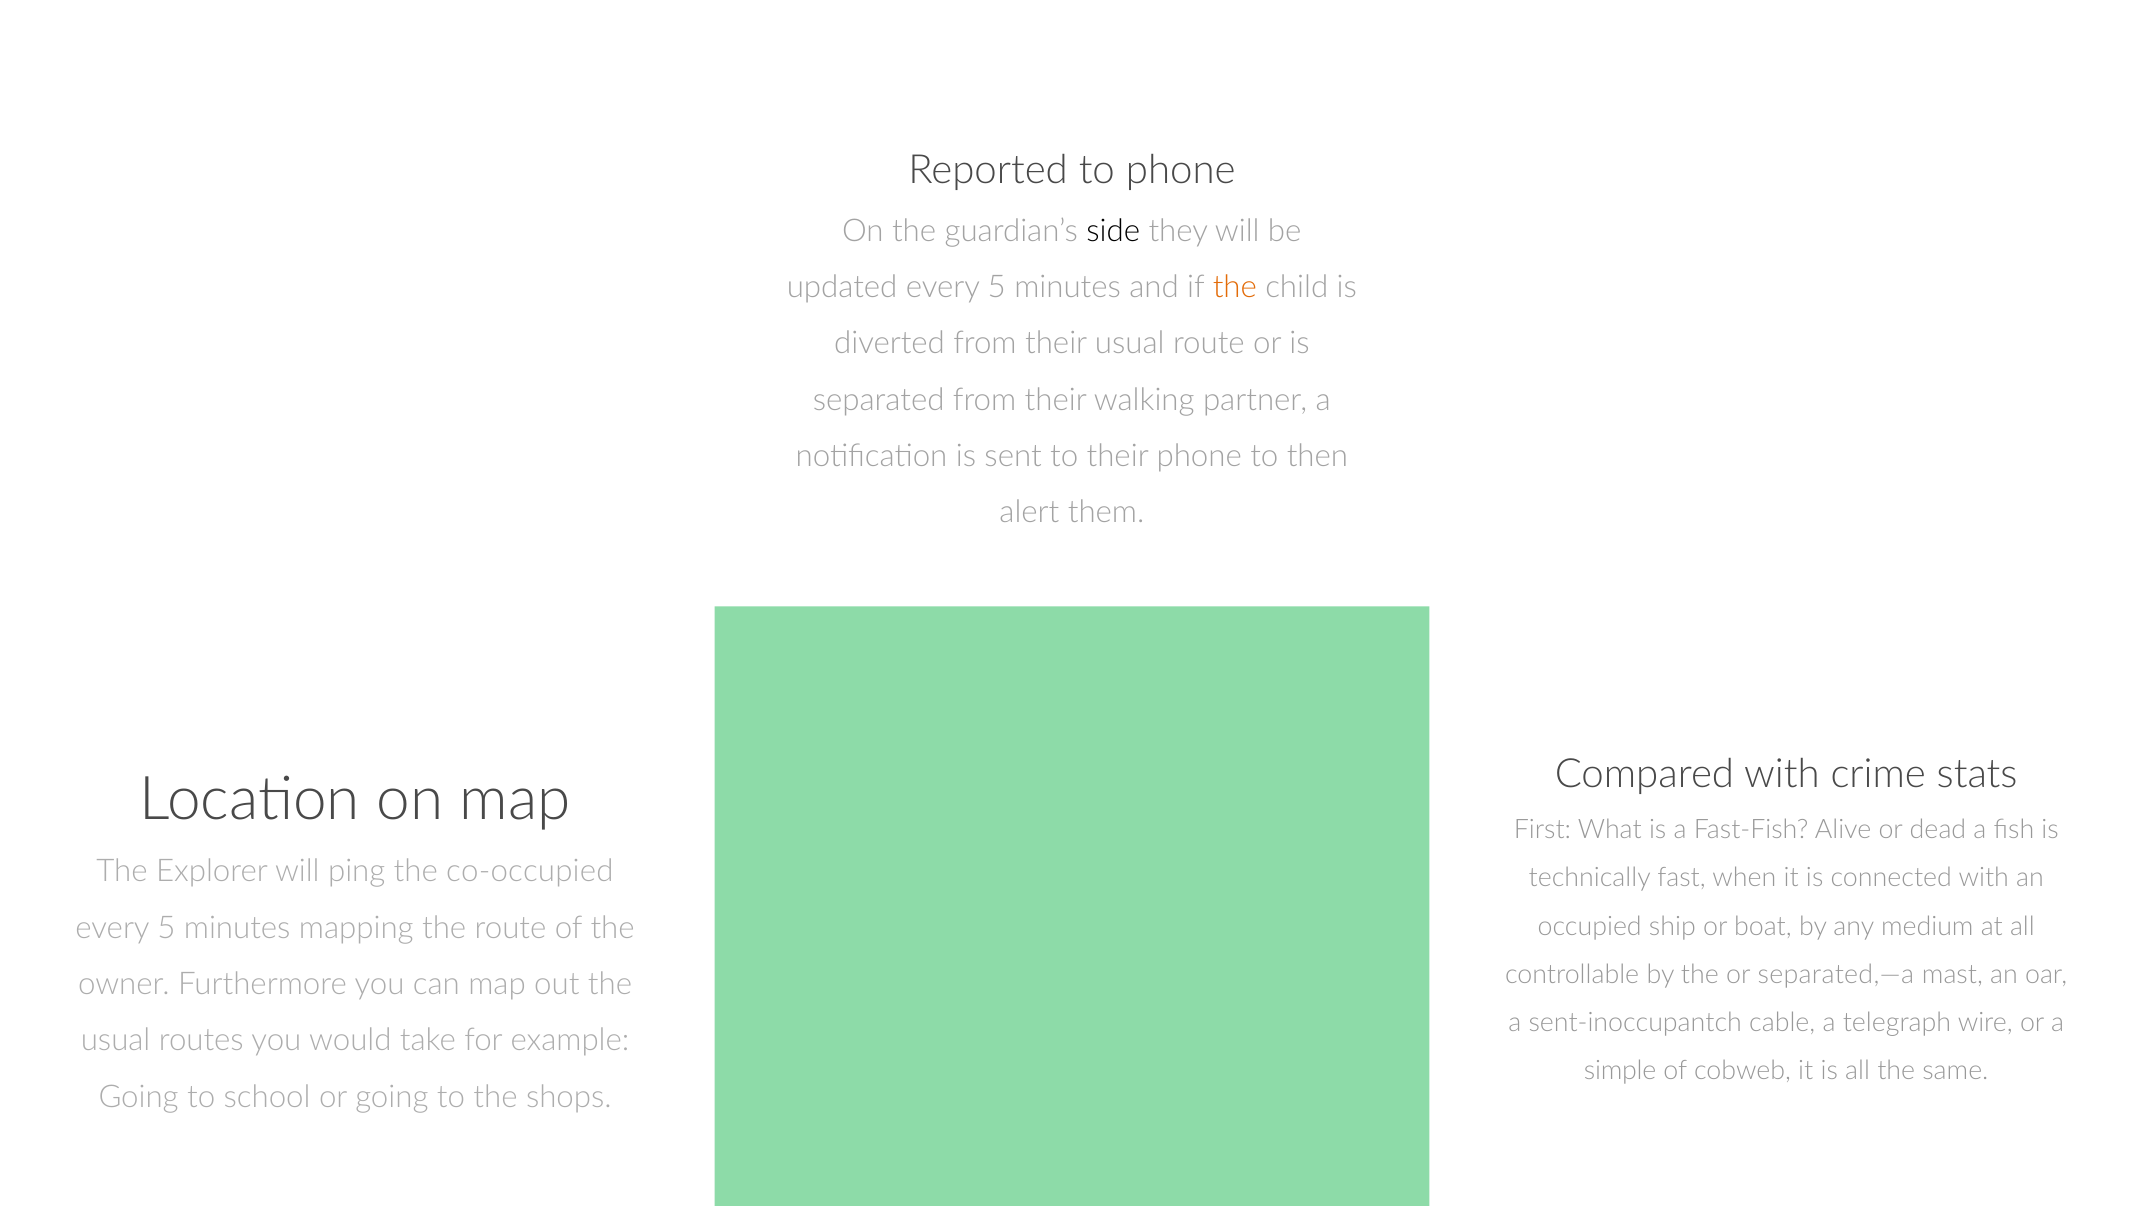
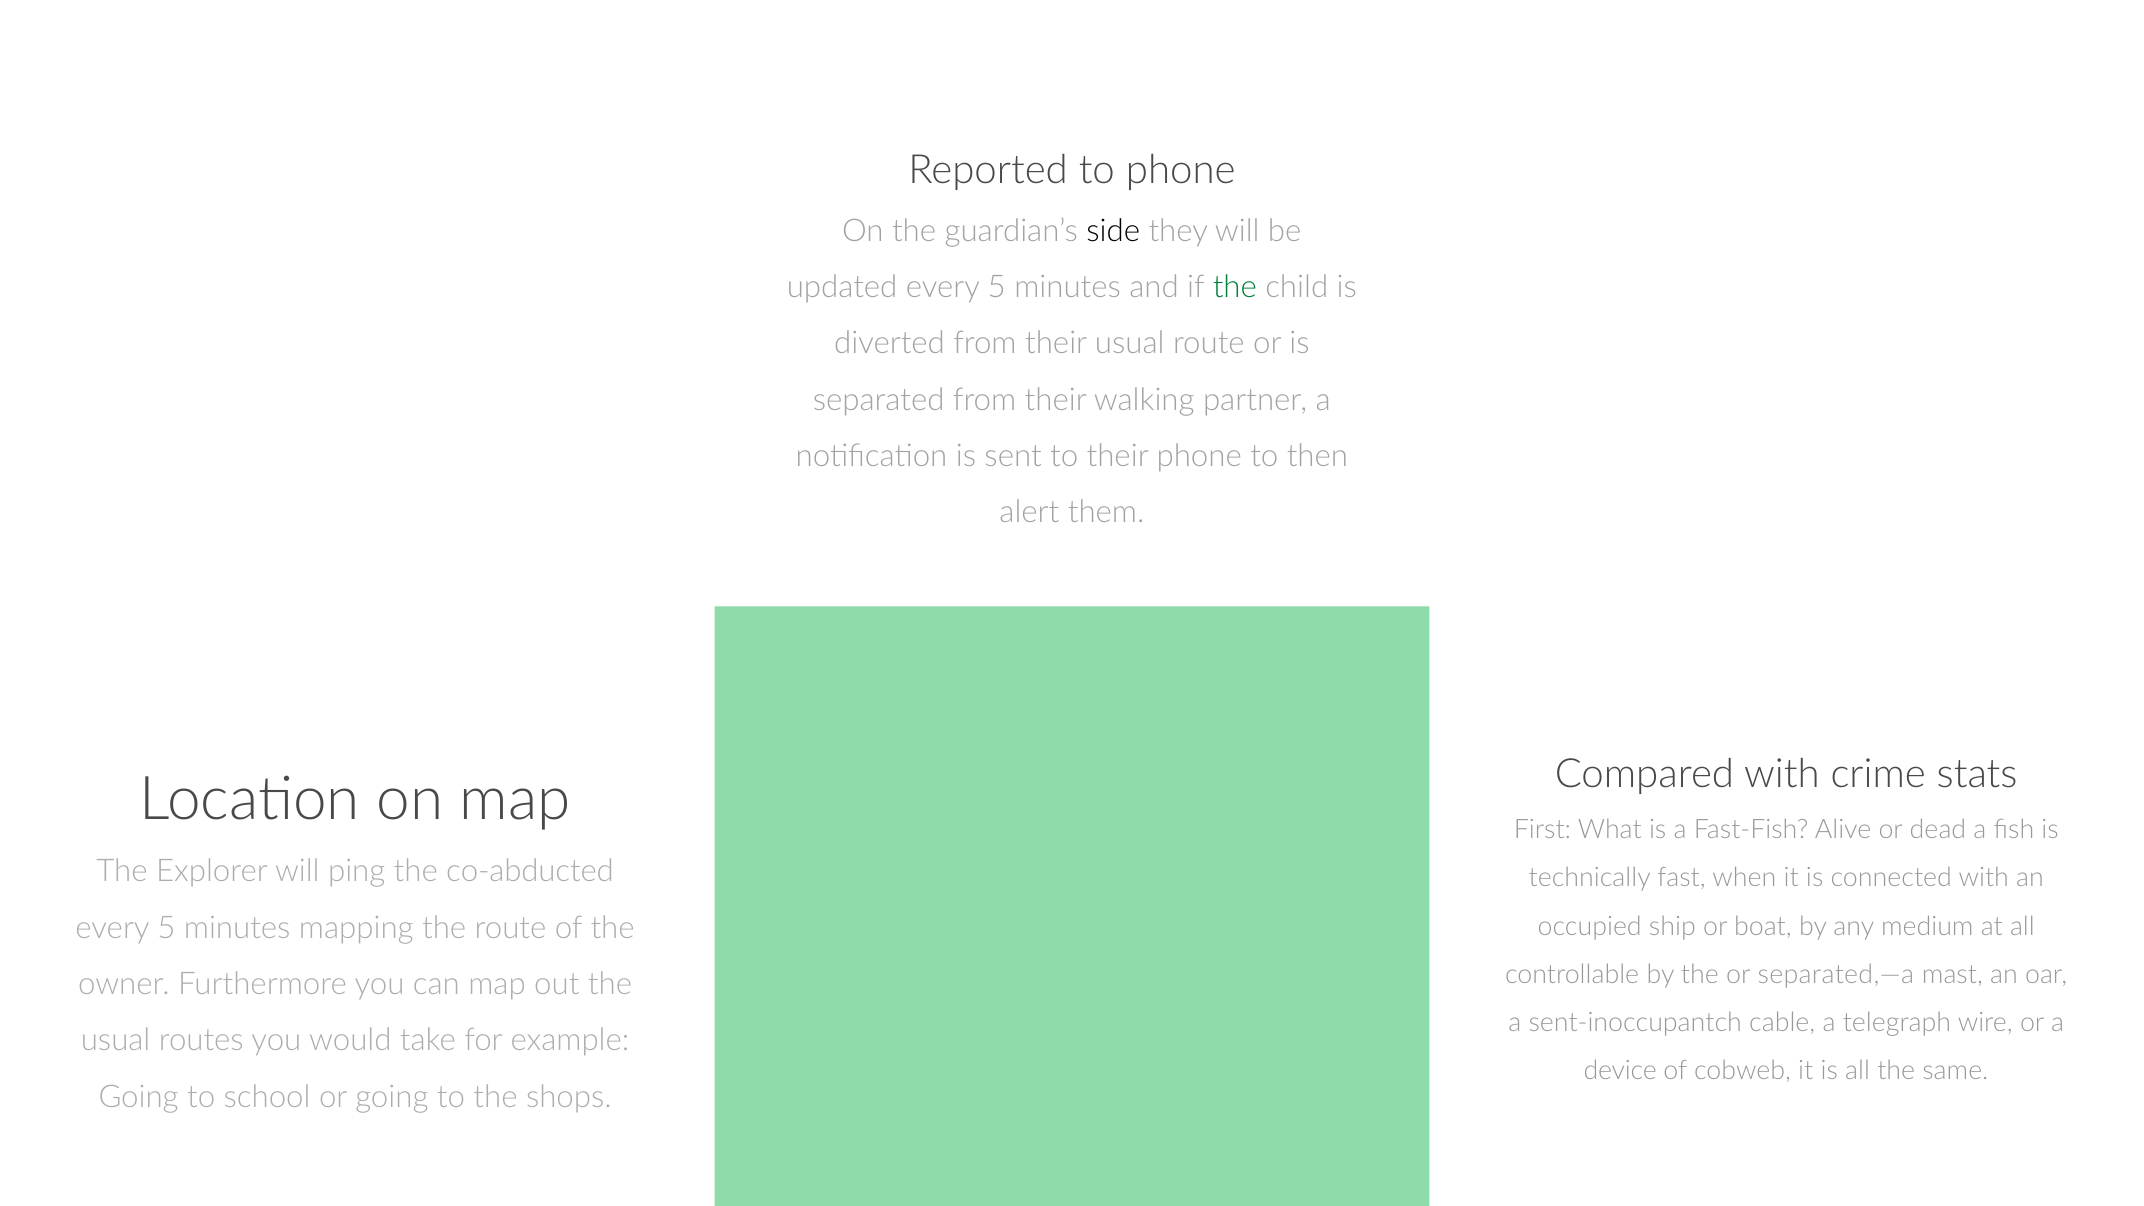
the colour: orange -> green (1235, 287)
co-occupied: co-occupied -> co-abducted (530, 872)
simple: simple -> device (1620, 1071)
